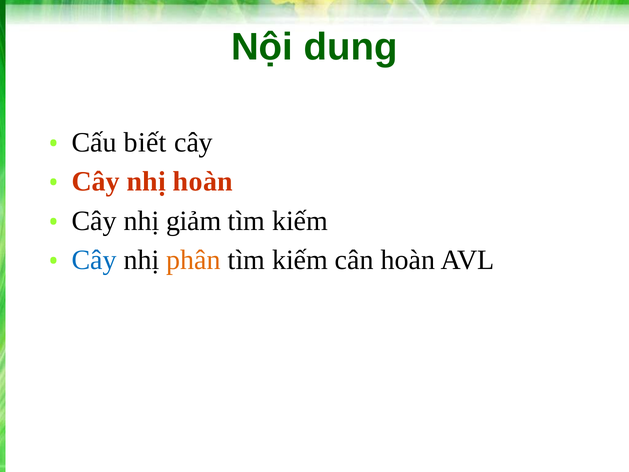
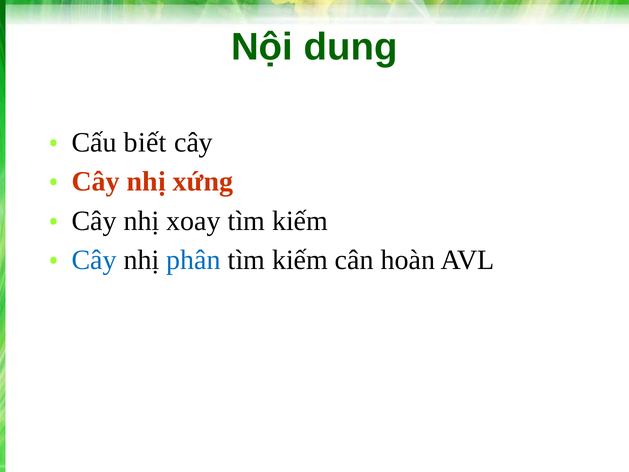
nhị hoàn: hoàn -> xứng (203, 182)
giảm: giảm -> xoay (194, 221)
phân colour: orange -> blue (194, 260)
